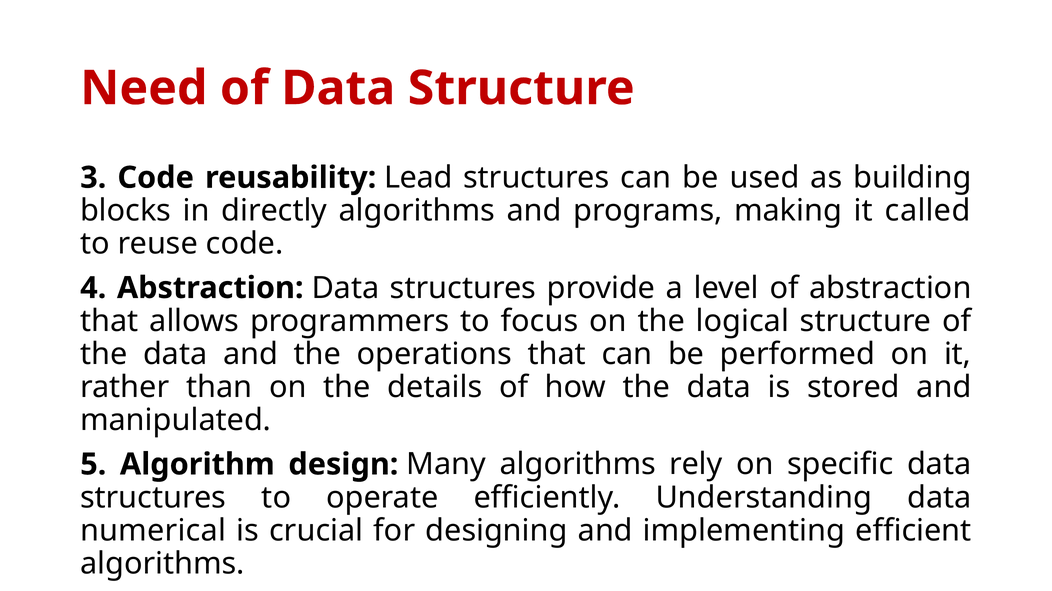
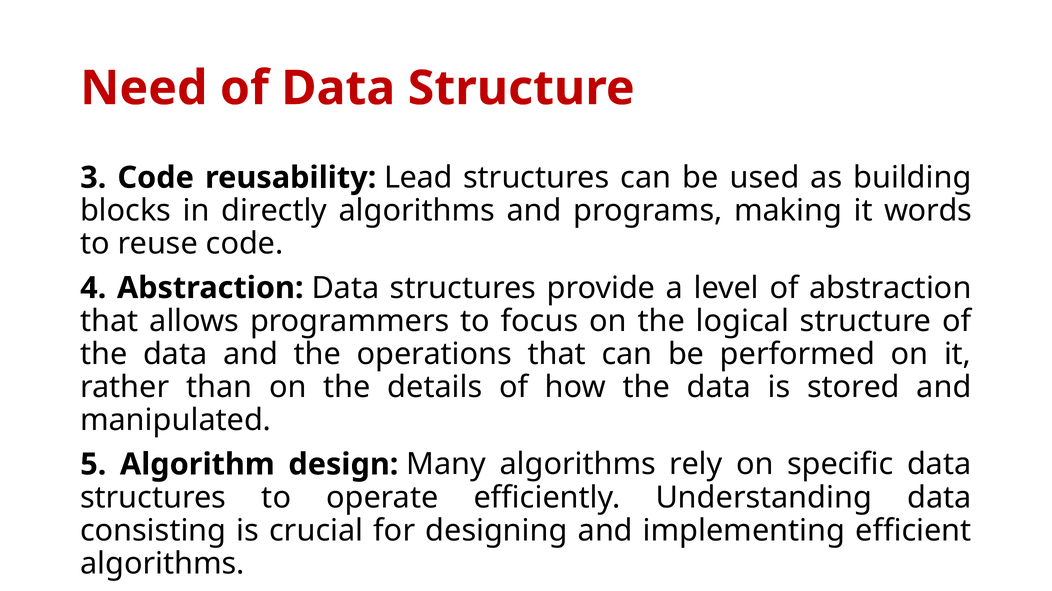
called: called -> words (928, 211)
numerical: numerical -> consisting (153, 531)
